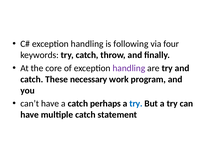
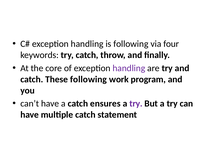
These necessary: necessary -> following (88, 79)
perhaps: perhaps -> ensures (105, 103)
try colour: blue -> purple (136, 103)
